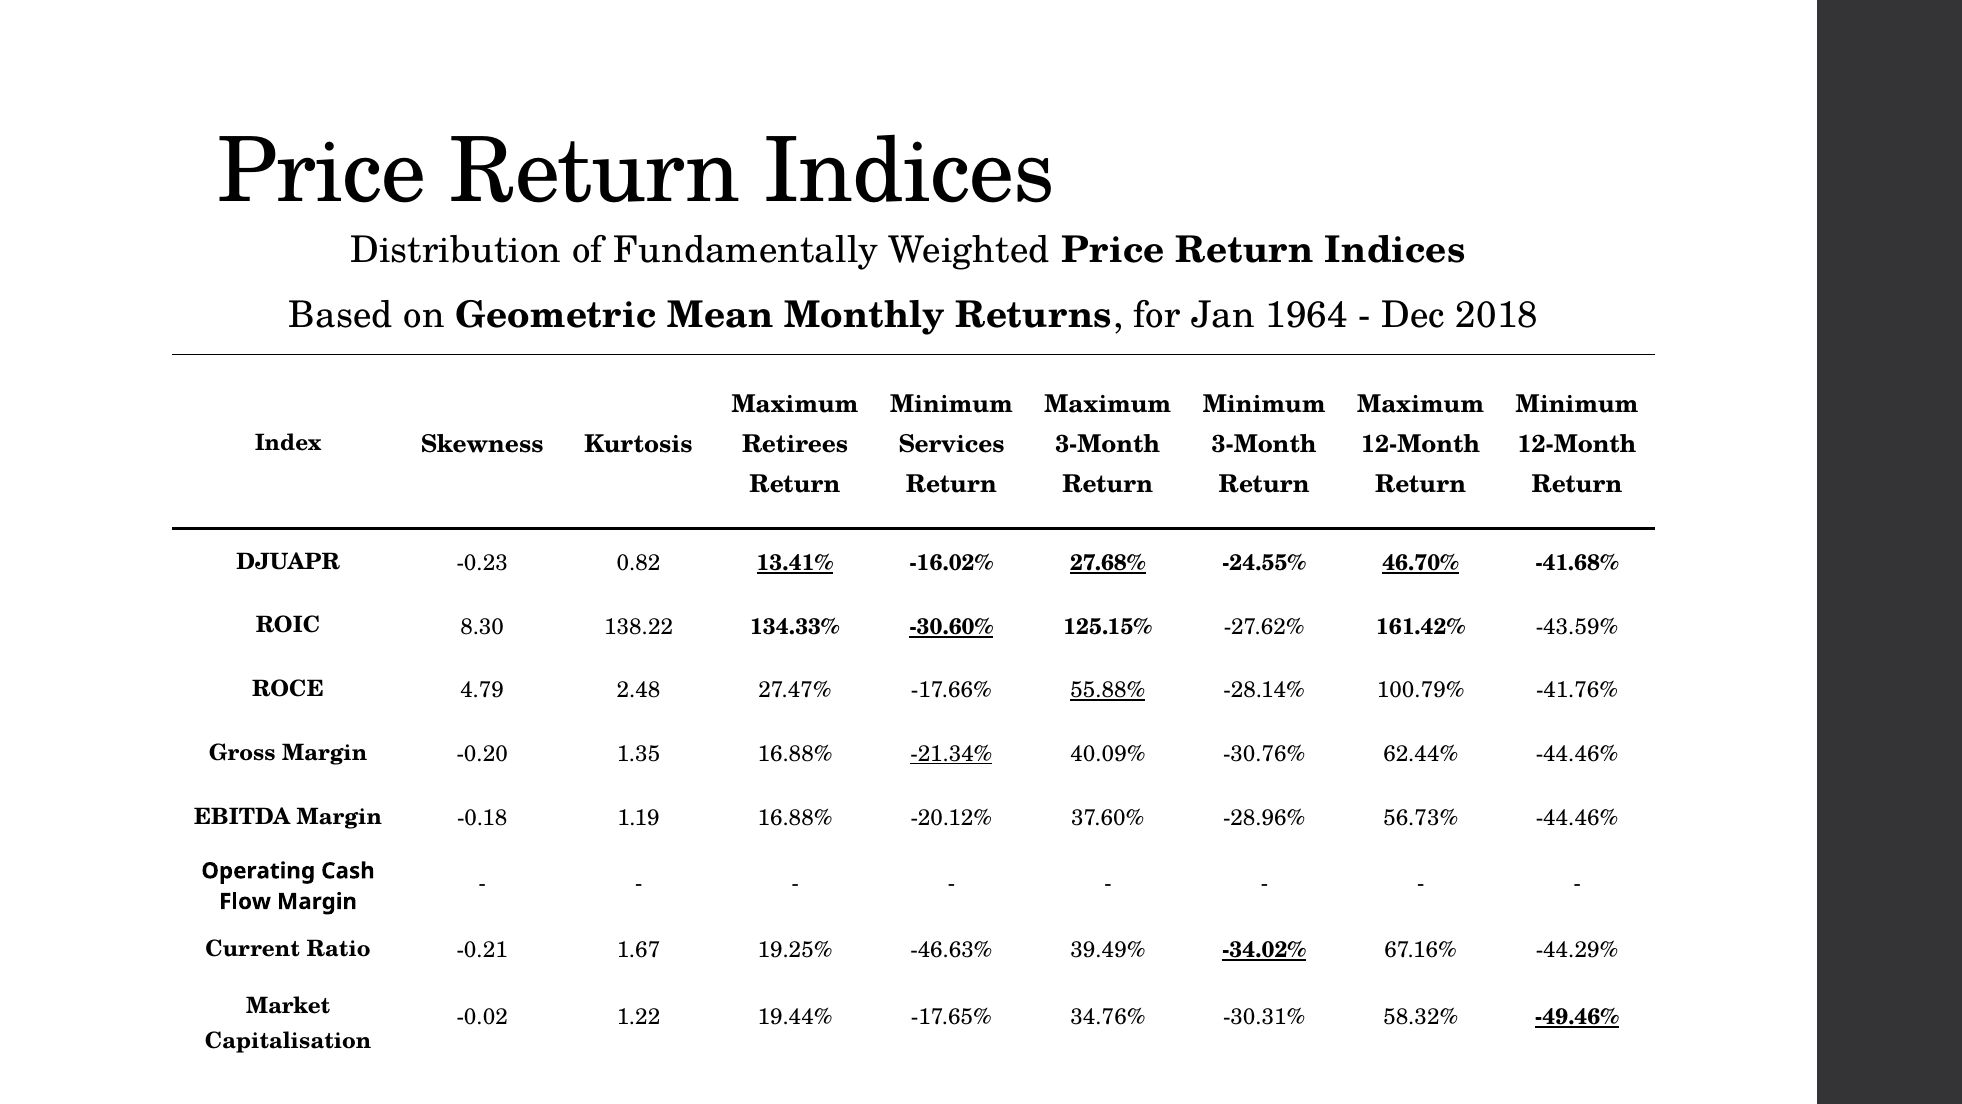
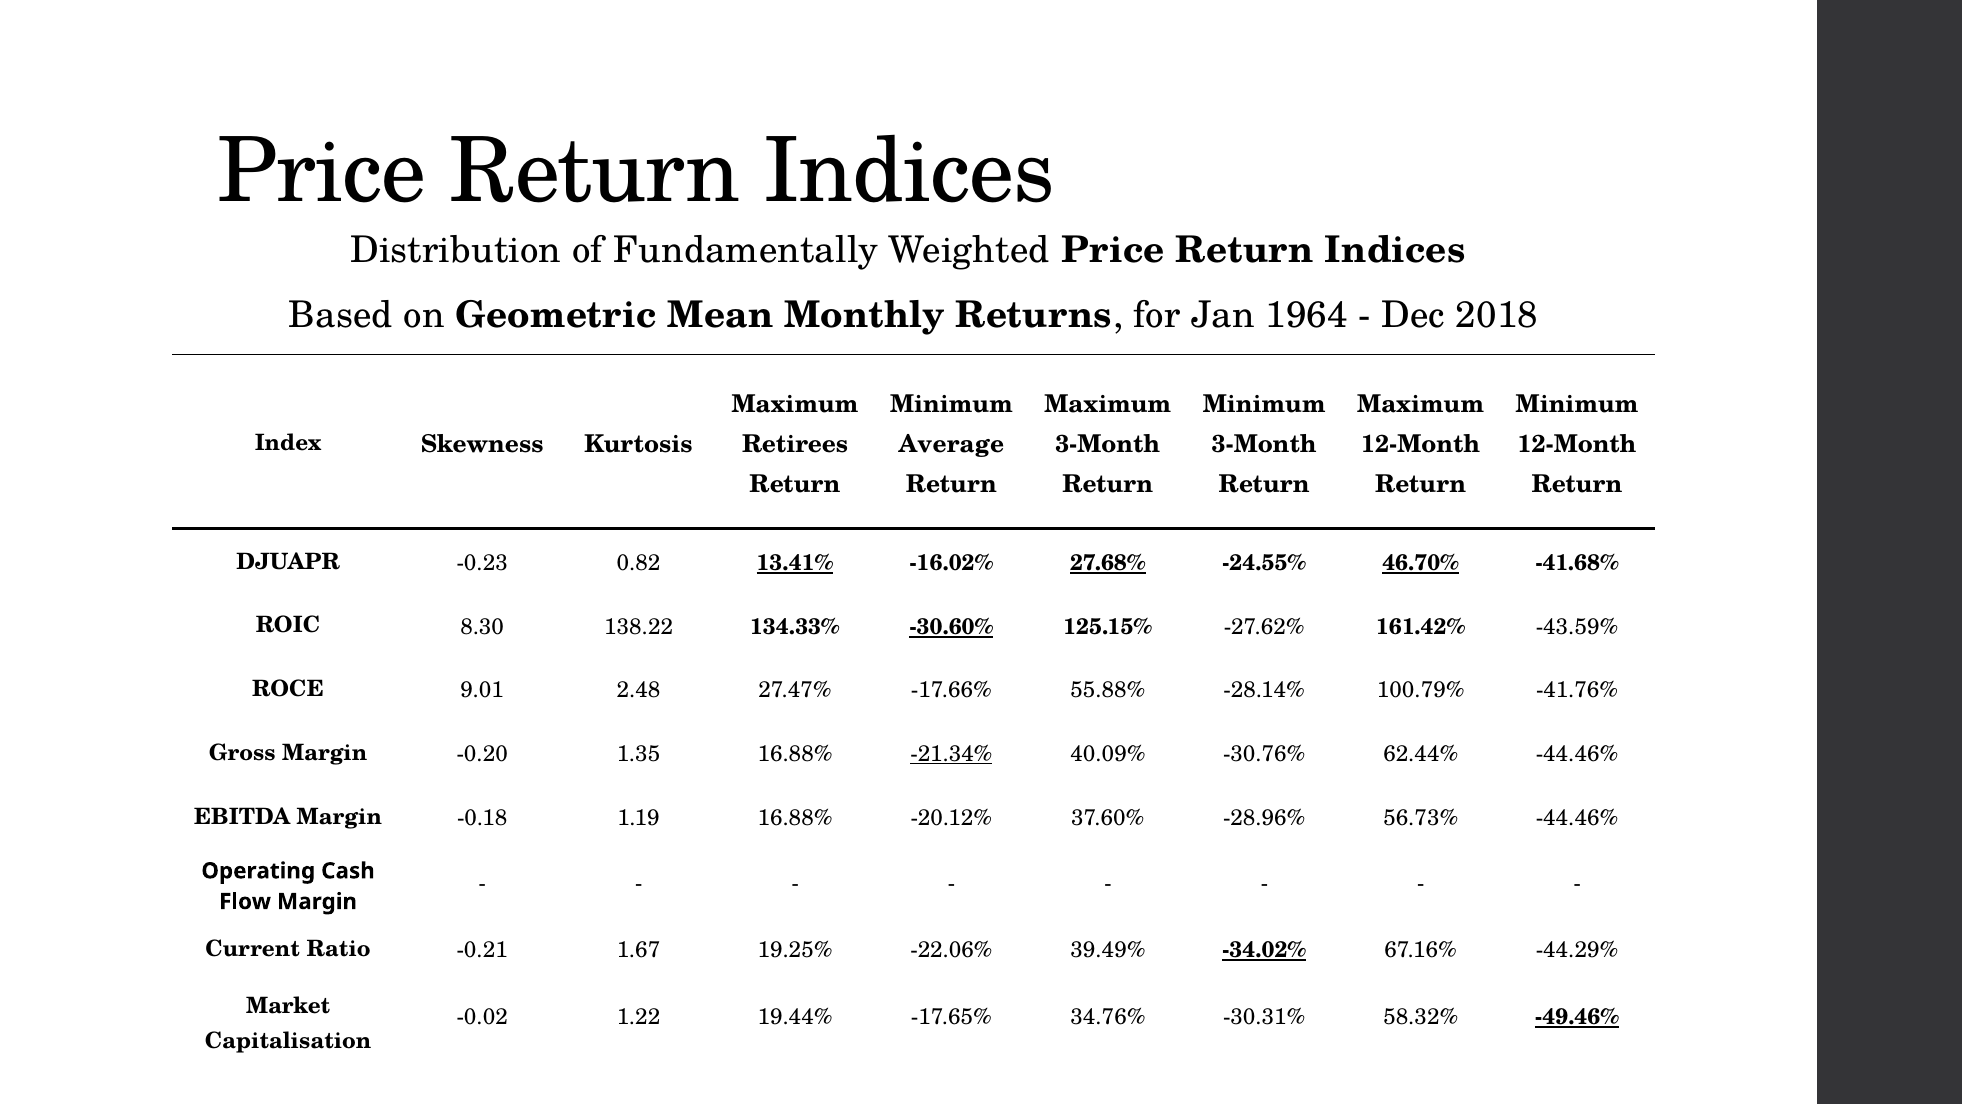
Services: Services -> Average (951, 444)
4.79: 4.79 -> 9.01 (482, 690)
55.88% underline: present -> none (1108, 690)
-46.63%: -46.63% -> -22.06% (951, 950)
